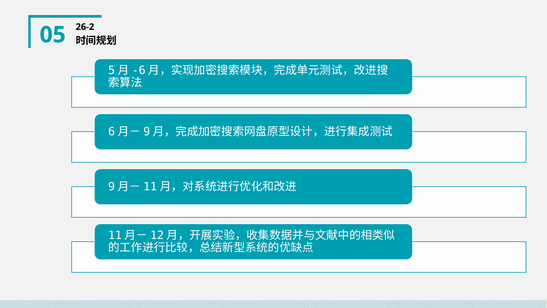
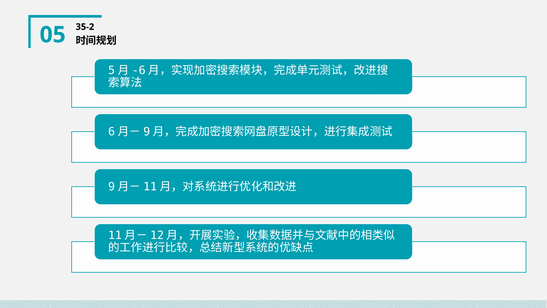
26-2: 26-2 -> 35-2 (85, 27)
